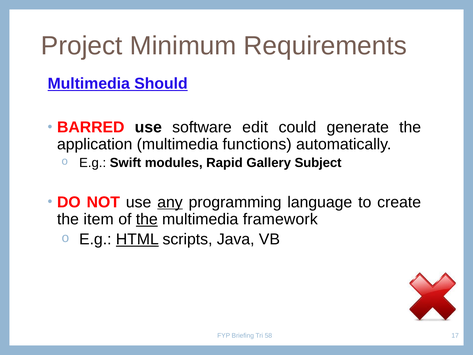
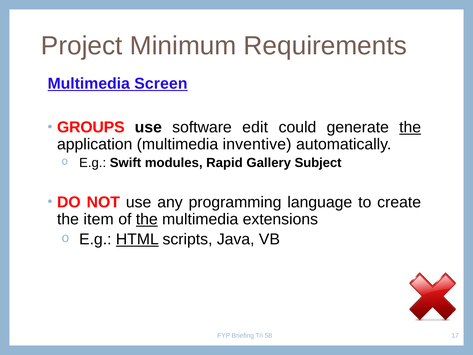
Should: Should -> Screen (161, 84)
BARRED: BARRED -> GROUPS (91, 127)
the underline: none -> present (410, 127)
functions: functions -> inventive (257, 144)
any underline: present -> none (170, 202)
framework: framework -> extensions (280, 219)
